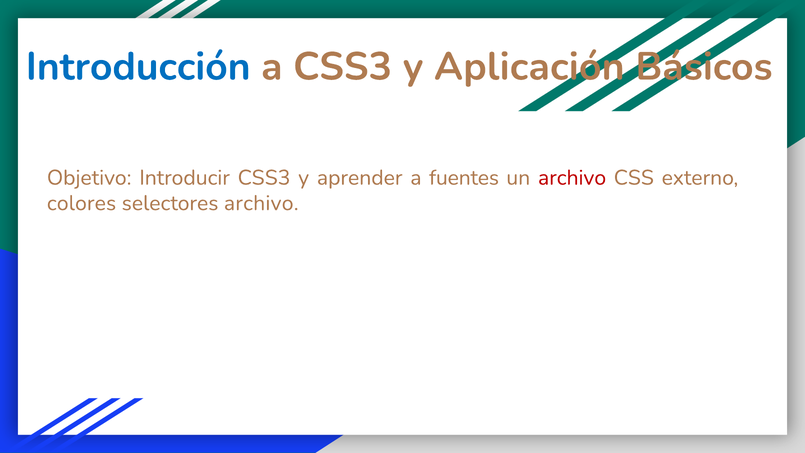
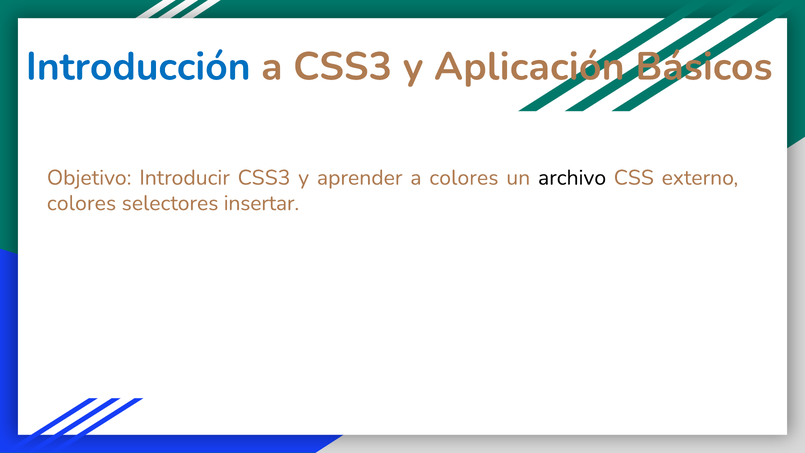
a fuentes: fuentes -> colores (464, 178)
archivo colour: red -> black (572, 178)
selectores archivo: archivo -> insertar (261, 203)
